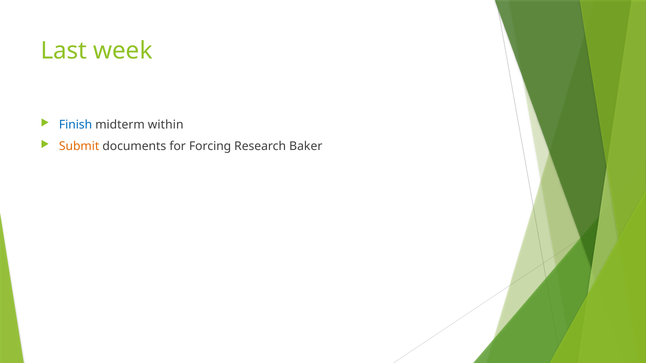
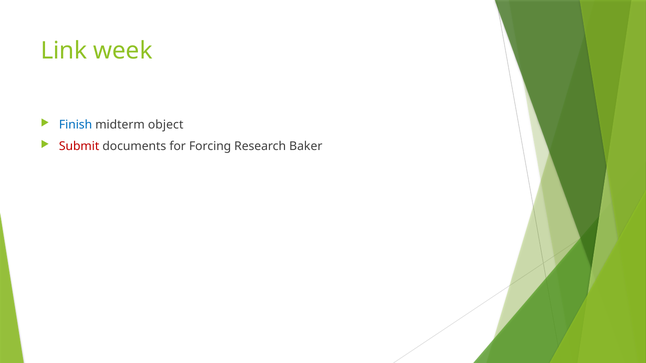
Last: Last -> Link (64, 51)
within: within -> object (166, 125)
Submit colour: orange -> red (79, 146)
